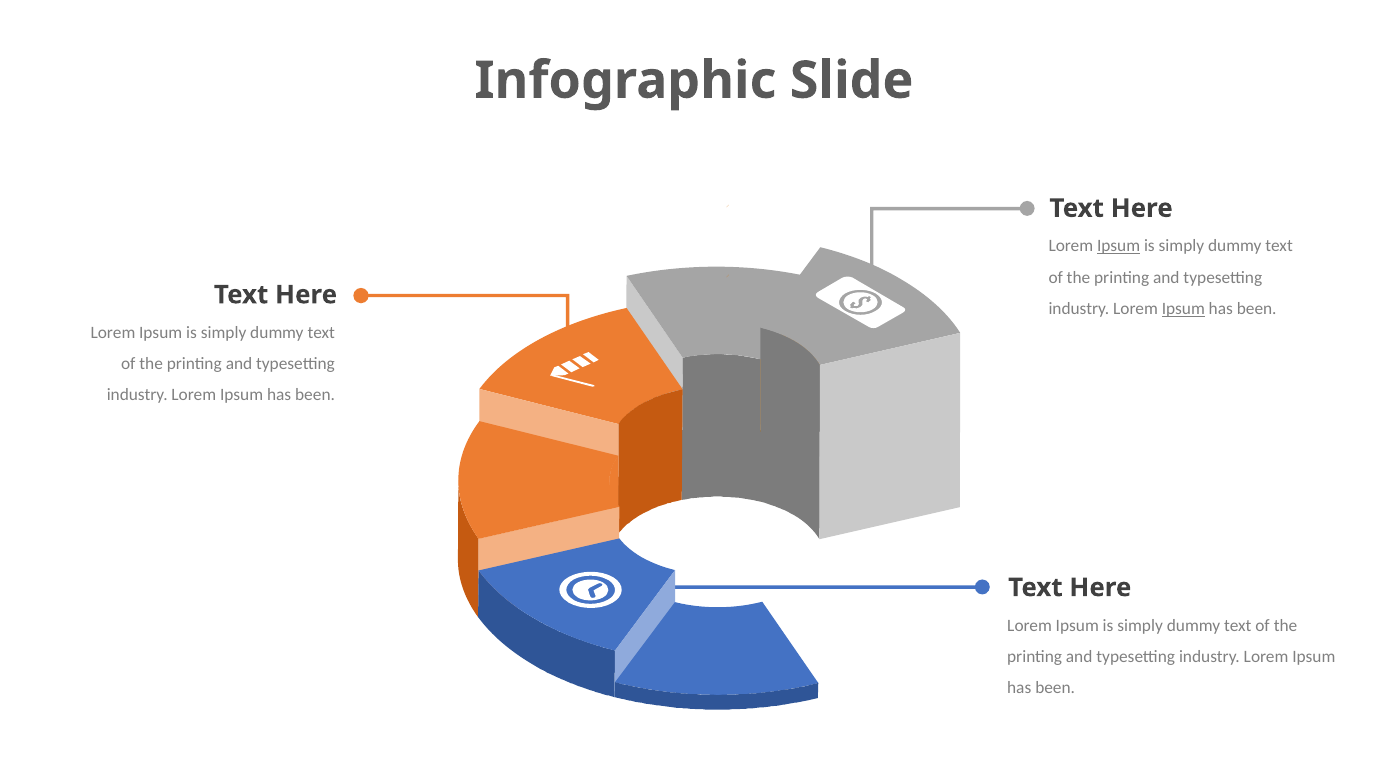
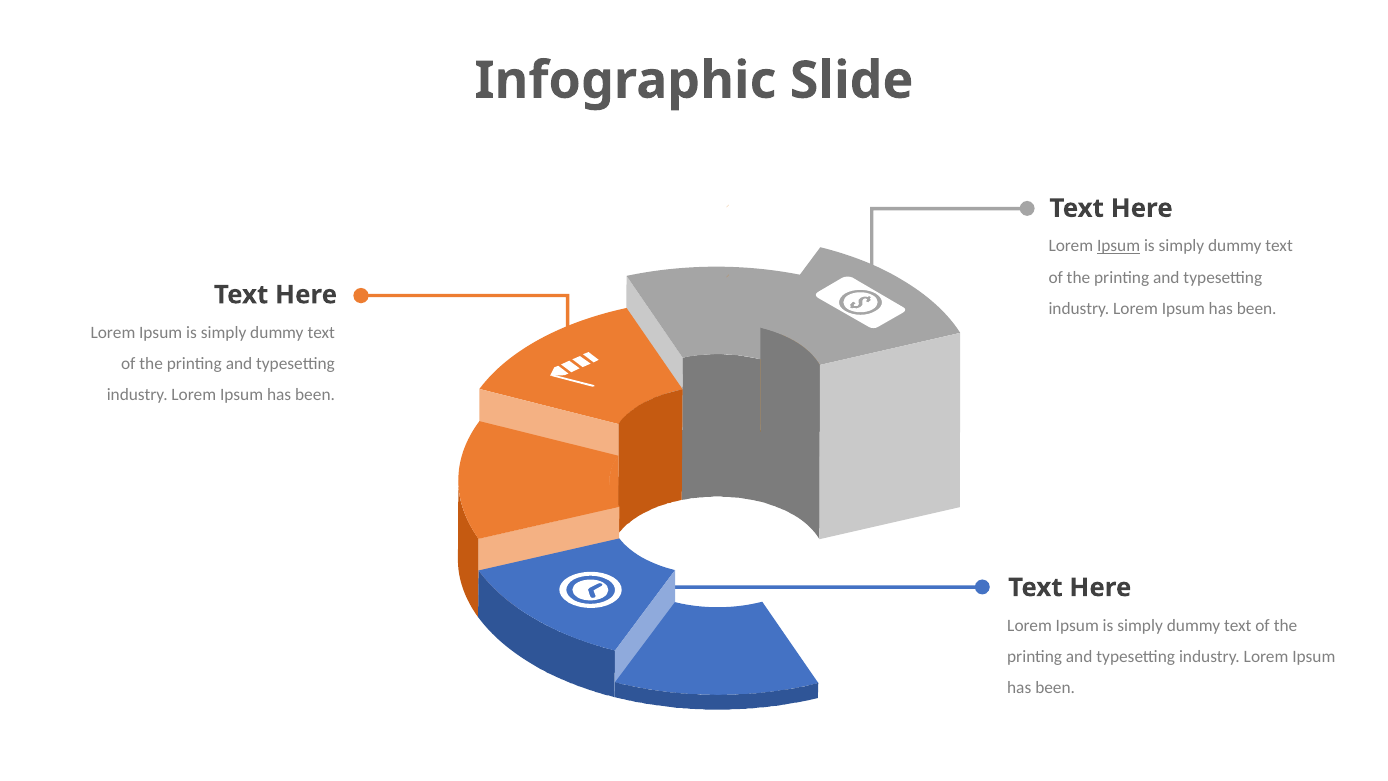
Ipsum underline: present -> none (1183, 309)
